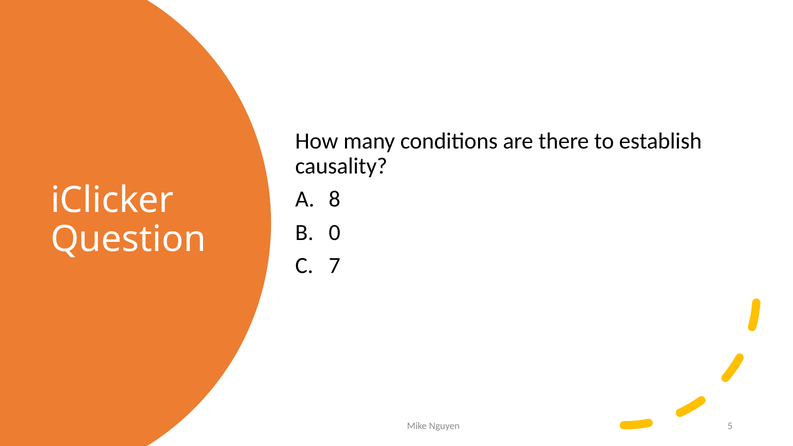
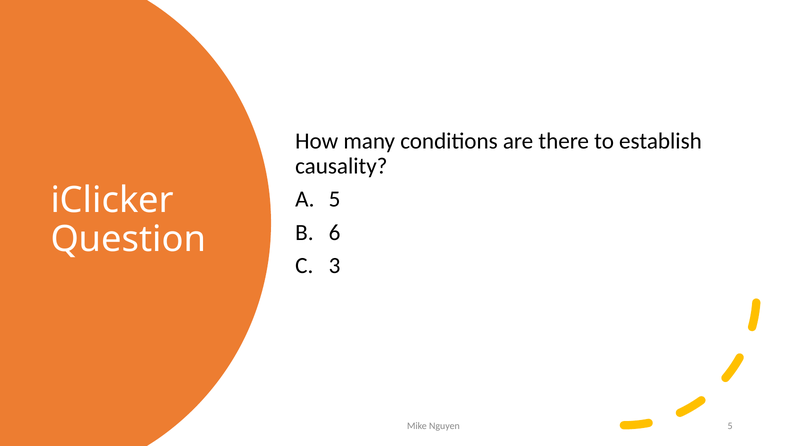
8: 8 -> 5 (335, 199)
0: 0 -> 6 (335, 232)
7: 7 -> 3 (335, 266)
